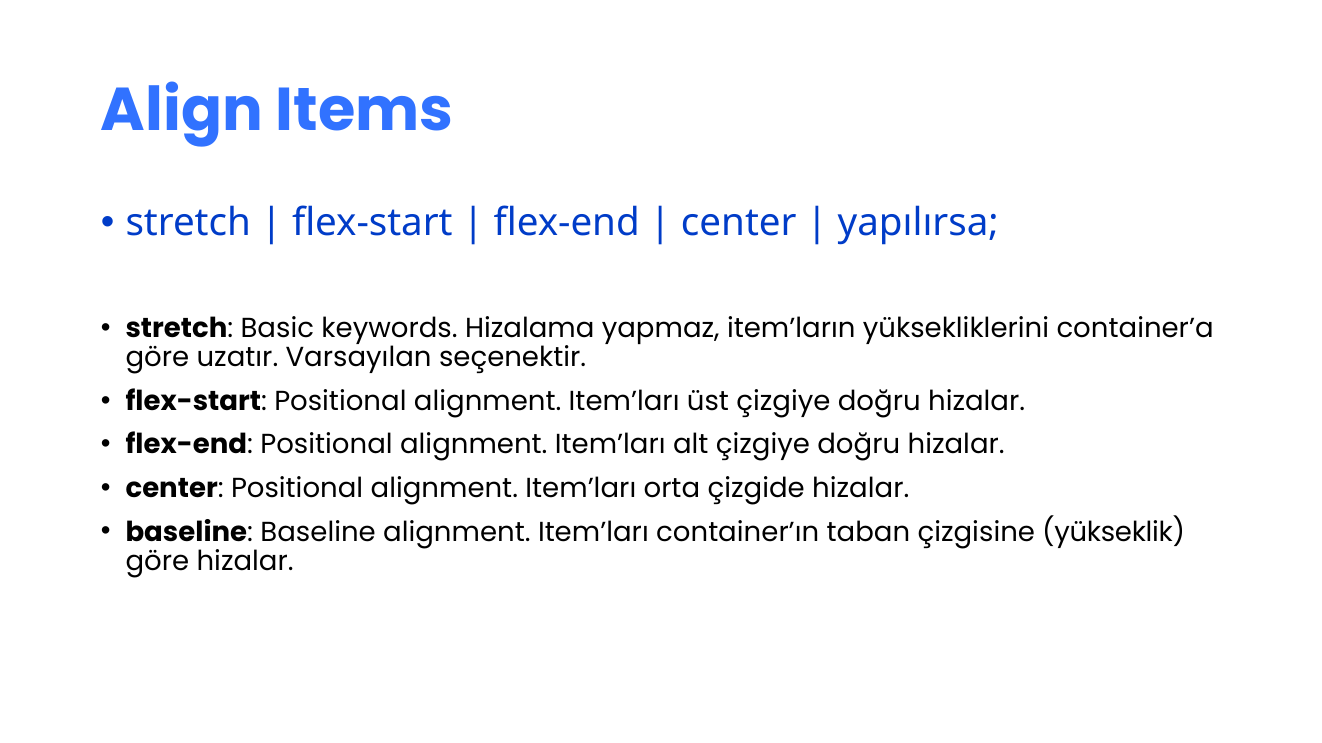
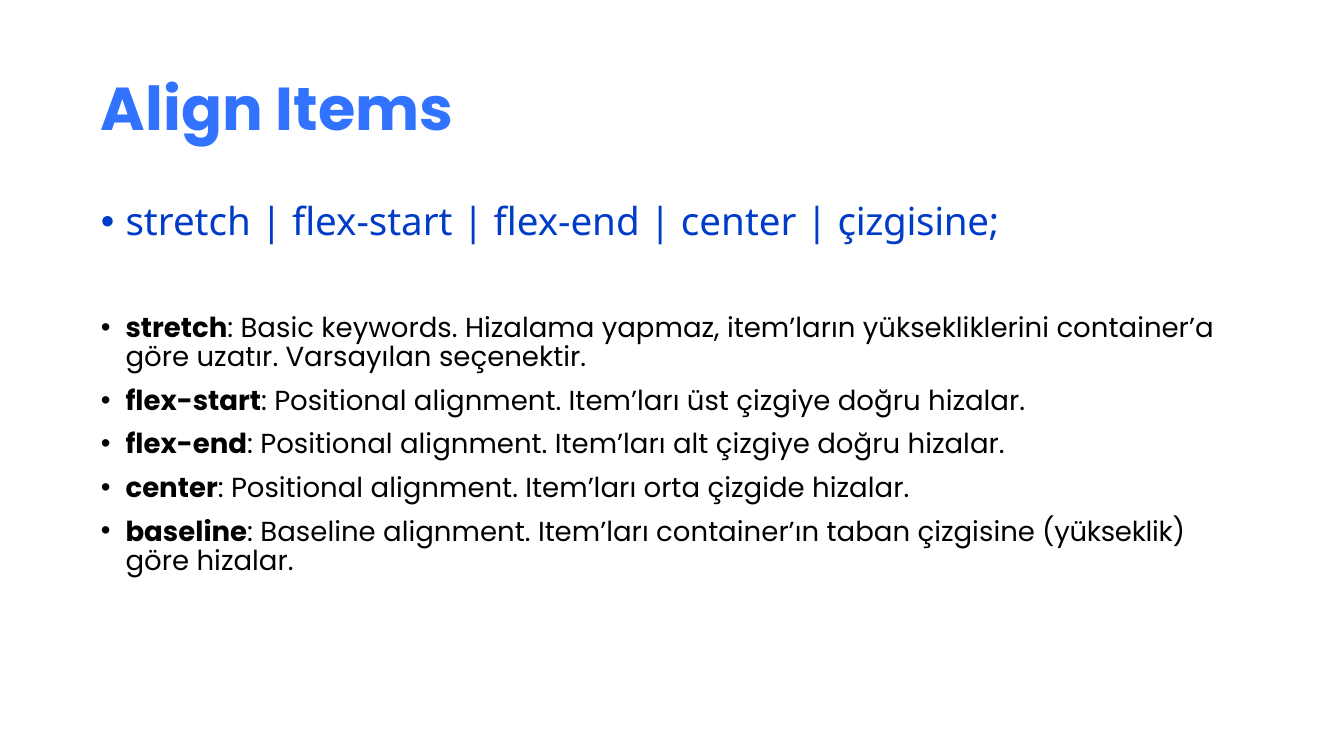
yapılırsa: yapılırsa -> çizgisine (918, 223)
